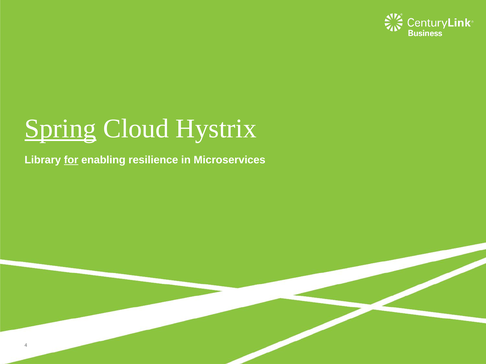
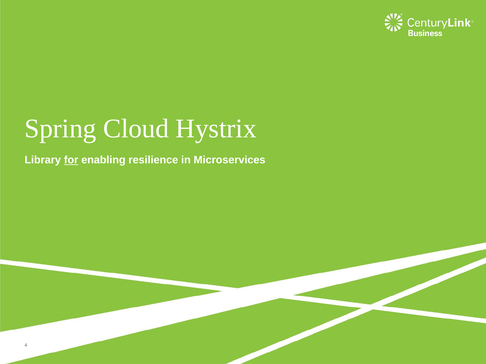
Spring underline: present -> none (60, 129)
